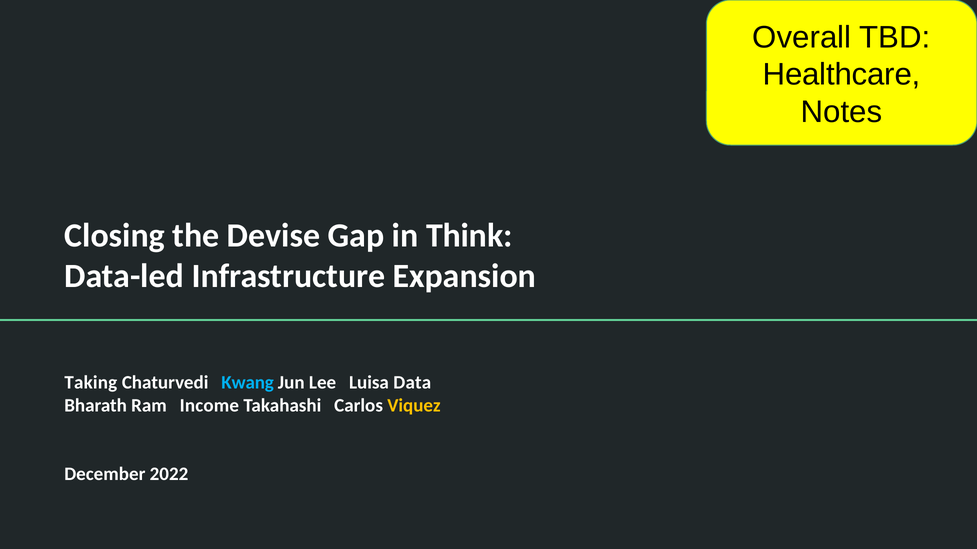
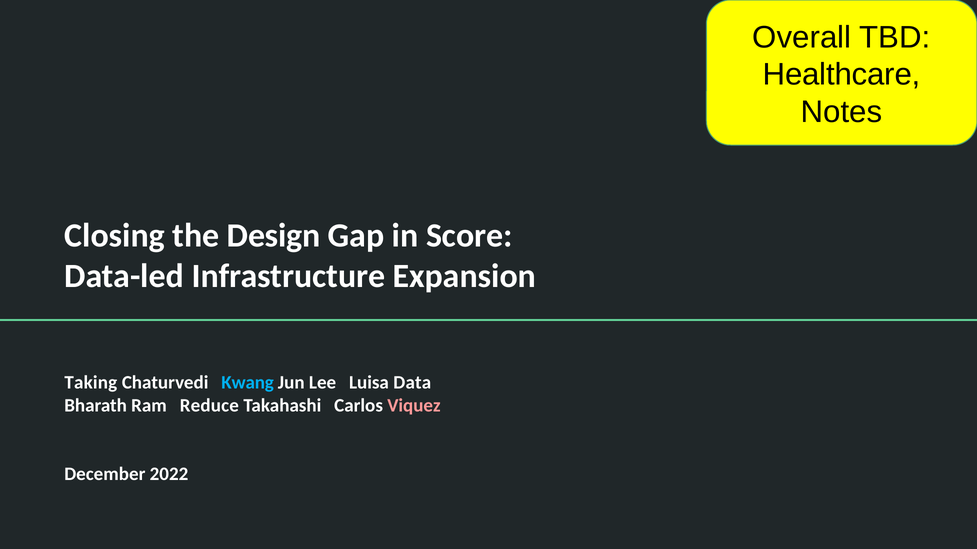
Devise: Devise -> Design (274, 236)
Think: Think -> Score (469, 236)
Income: Income -> Reduce (209, 406)
Viquez colour: yellow -> pink (414, 406)
